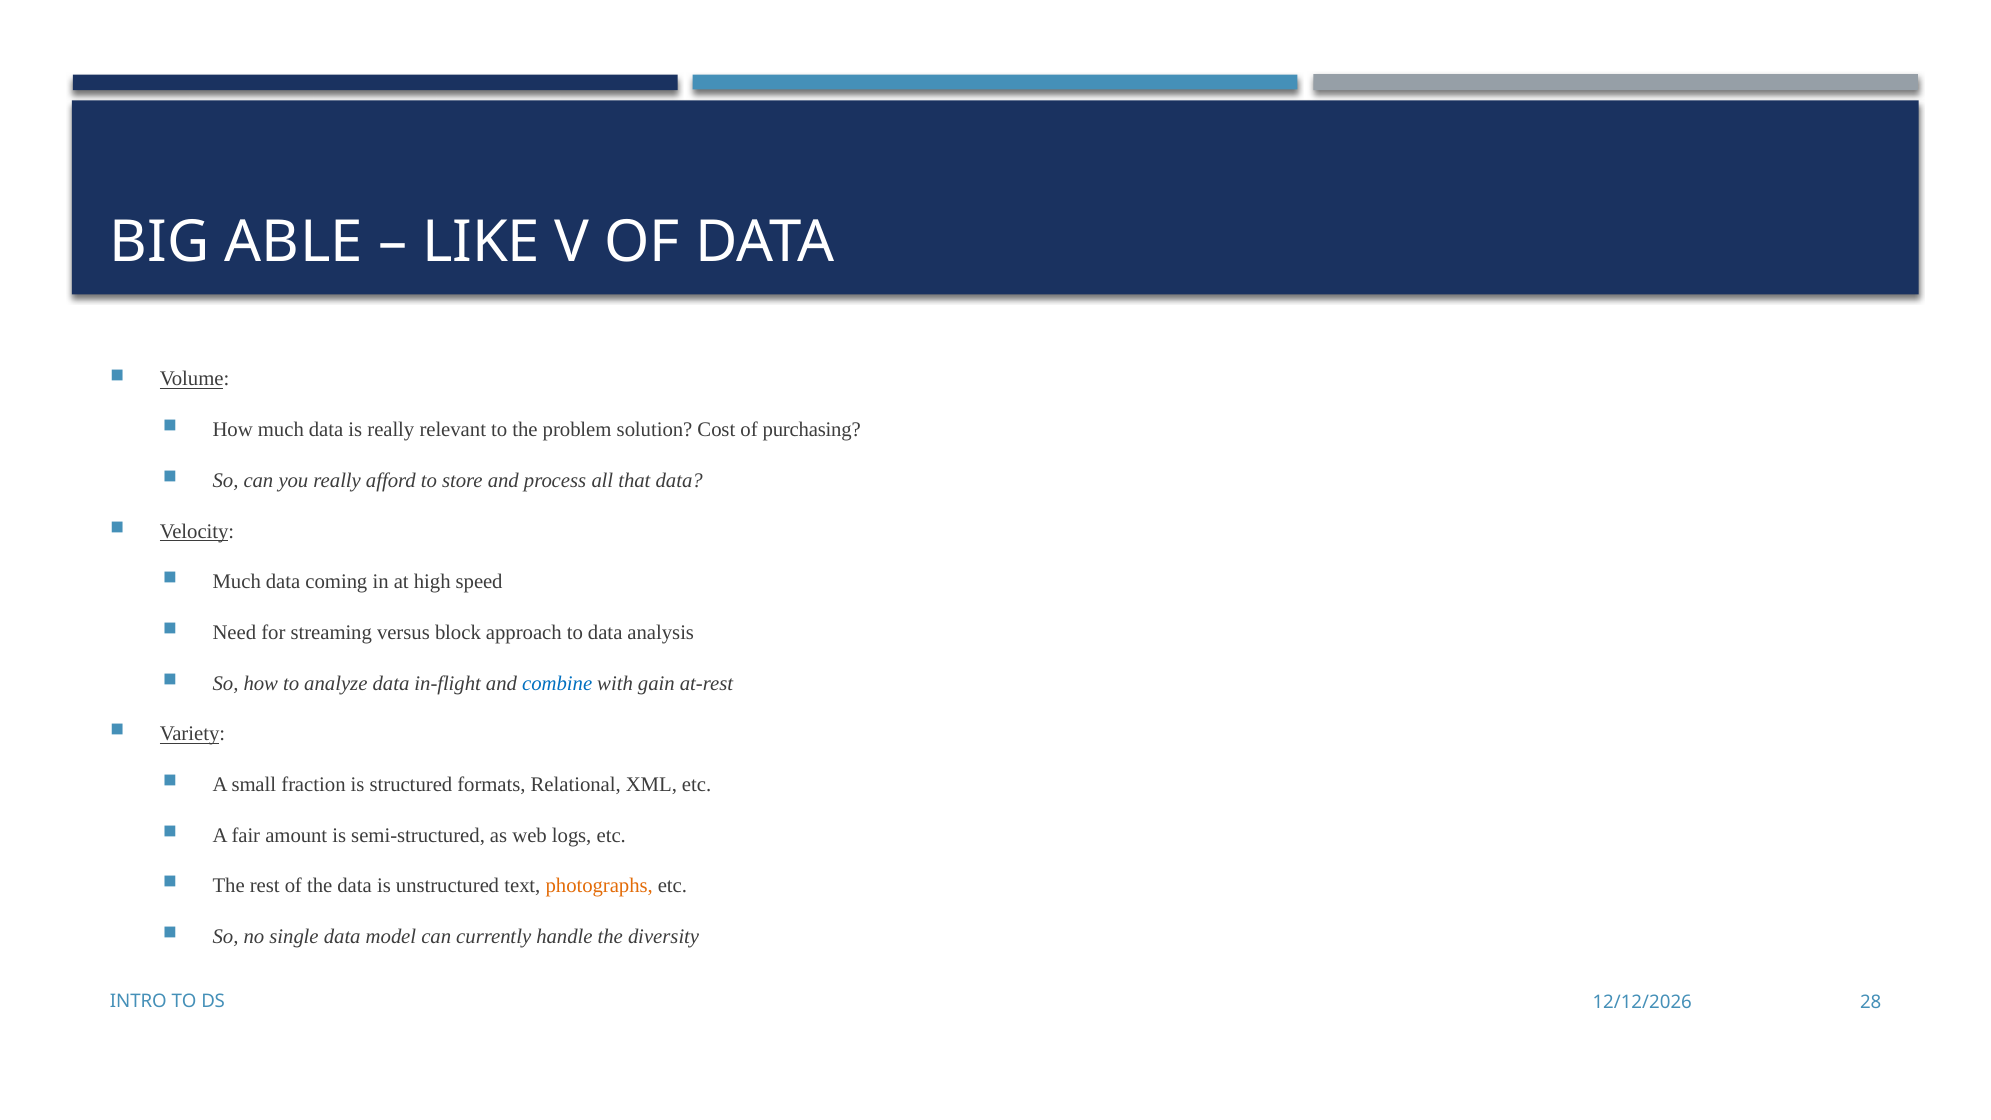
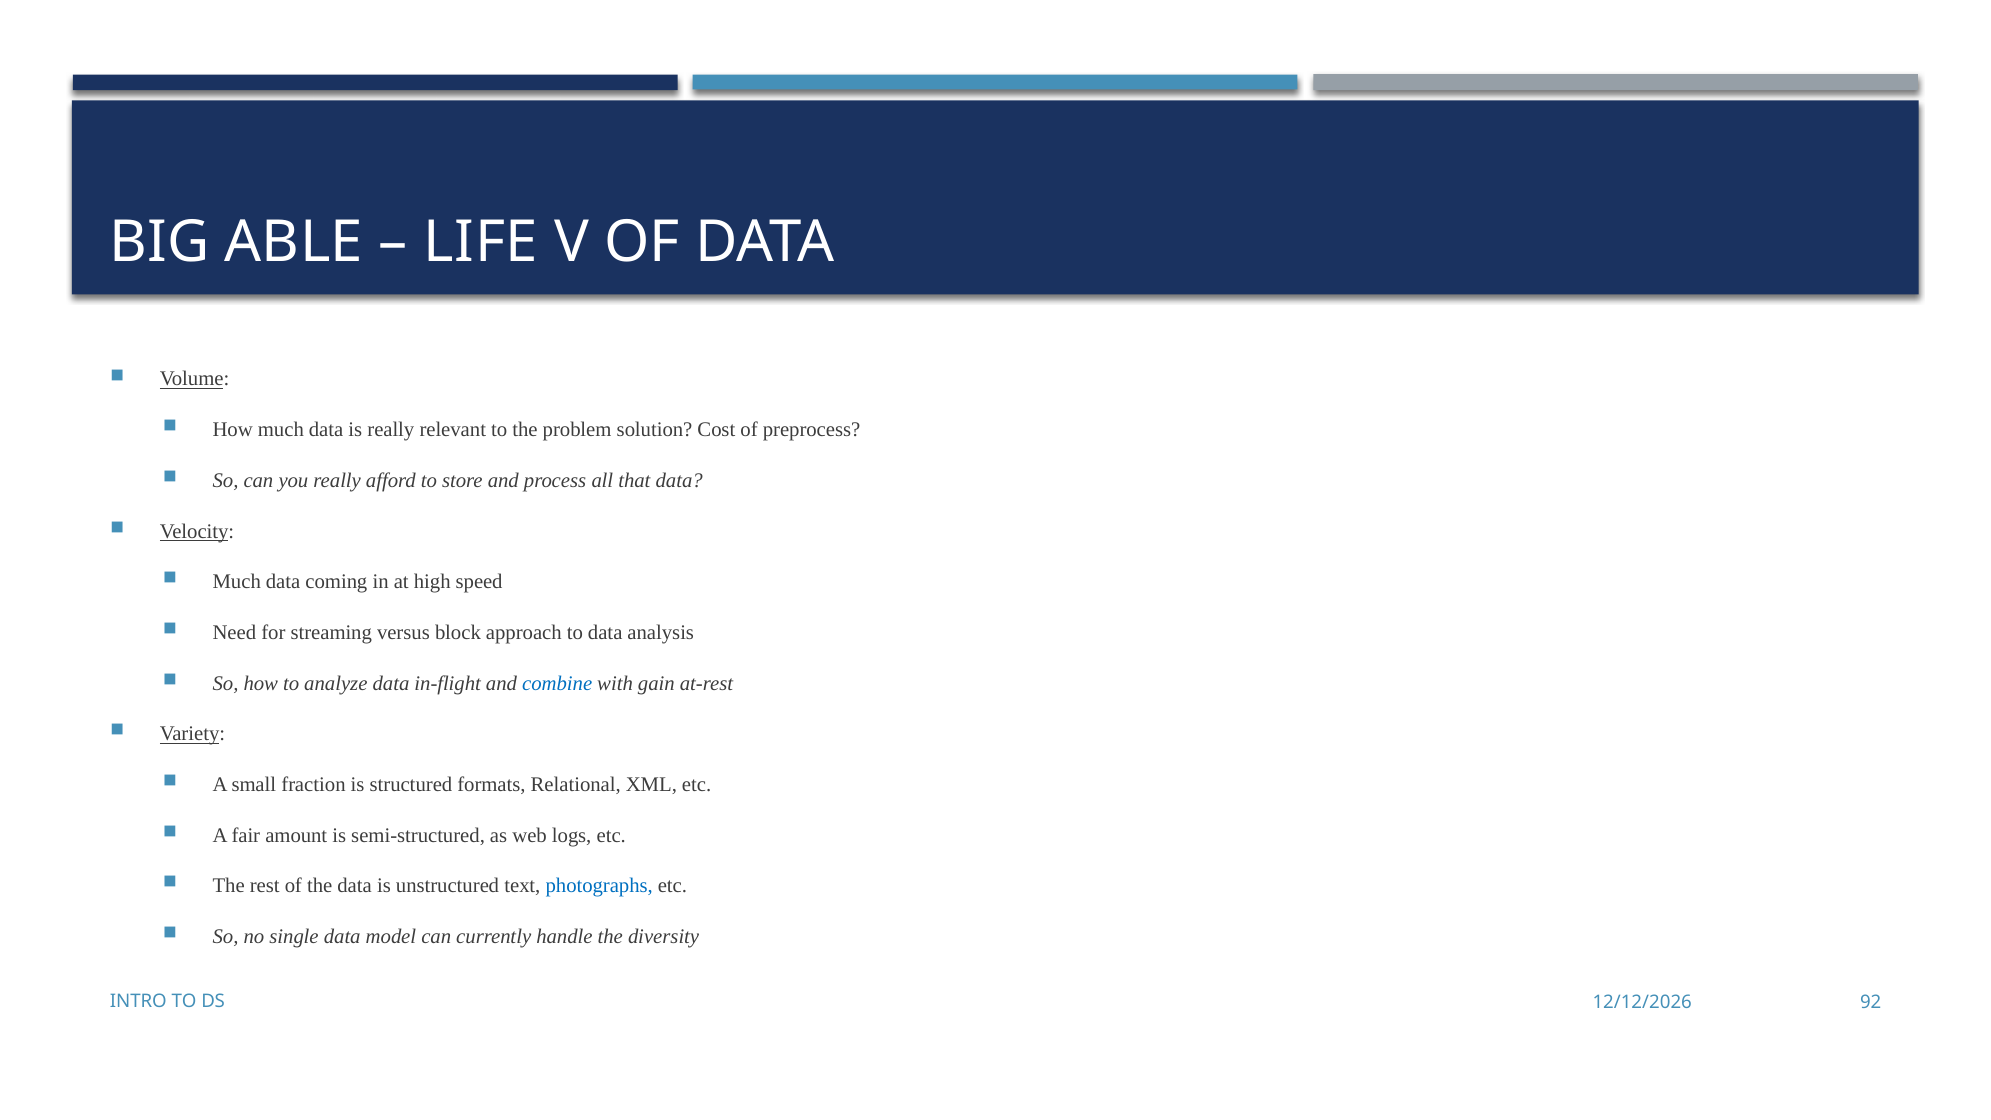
LIKE: LIKE -> LIFE (481, 242)
purchasing: purchasing -> preprocess (812, 430)
photographs colour: orange -> blue (599, 886)
28: 28 -> 92 (1871, 1002)
